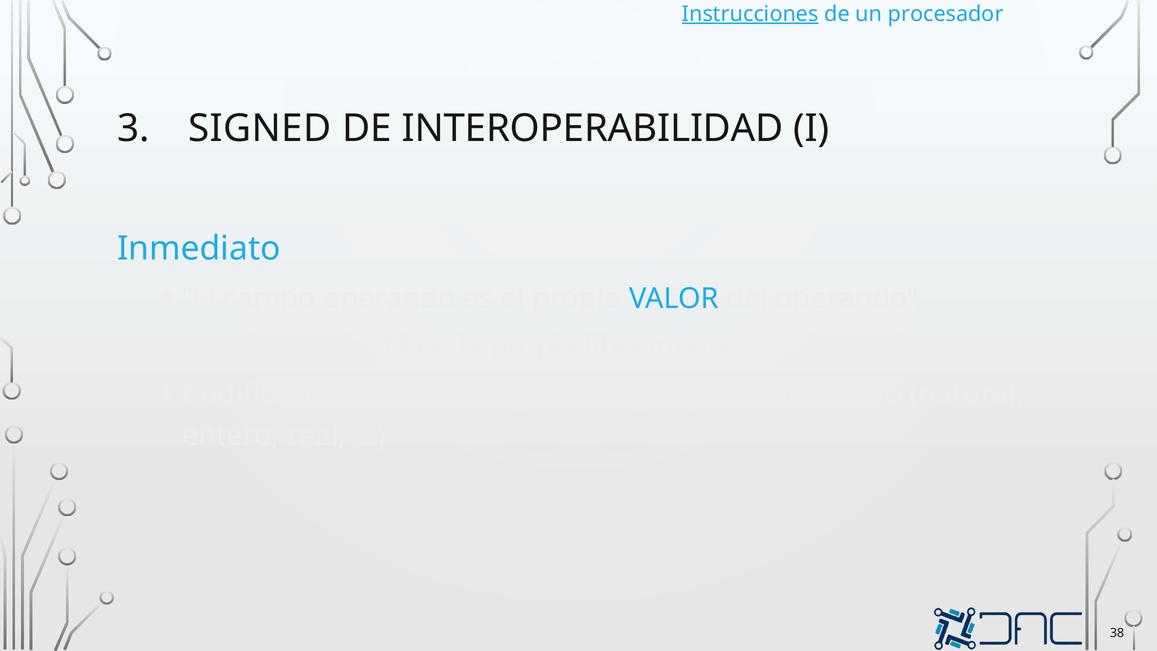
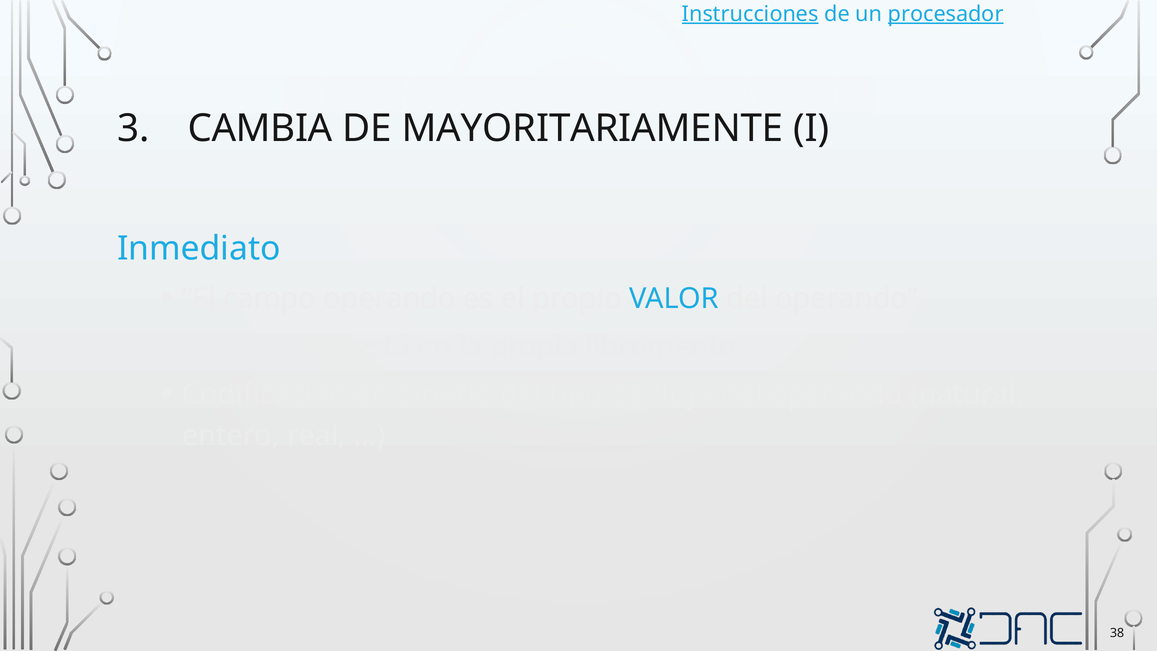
procesador underline: none -> present (946, 14)
SIGNED: SIGNED -> CAMBIA (260, 129)
INTEROPERABILIDAD: INTEROPERABILIDAD -> MAYORITARIAMENTE (593, 129)
